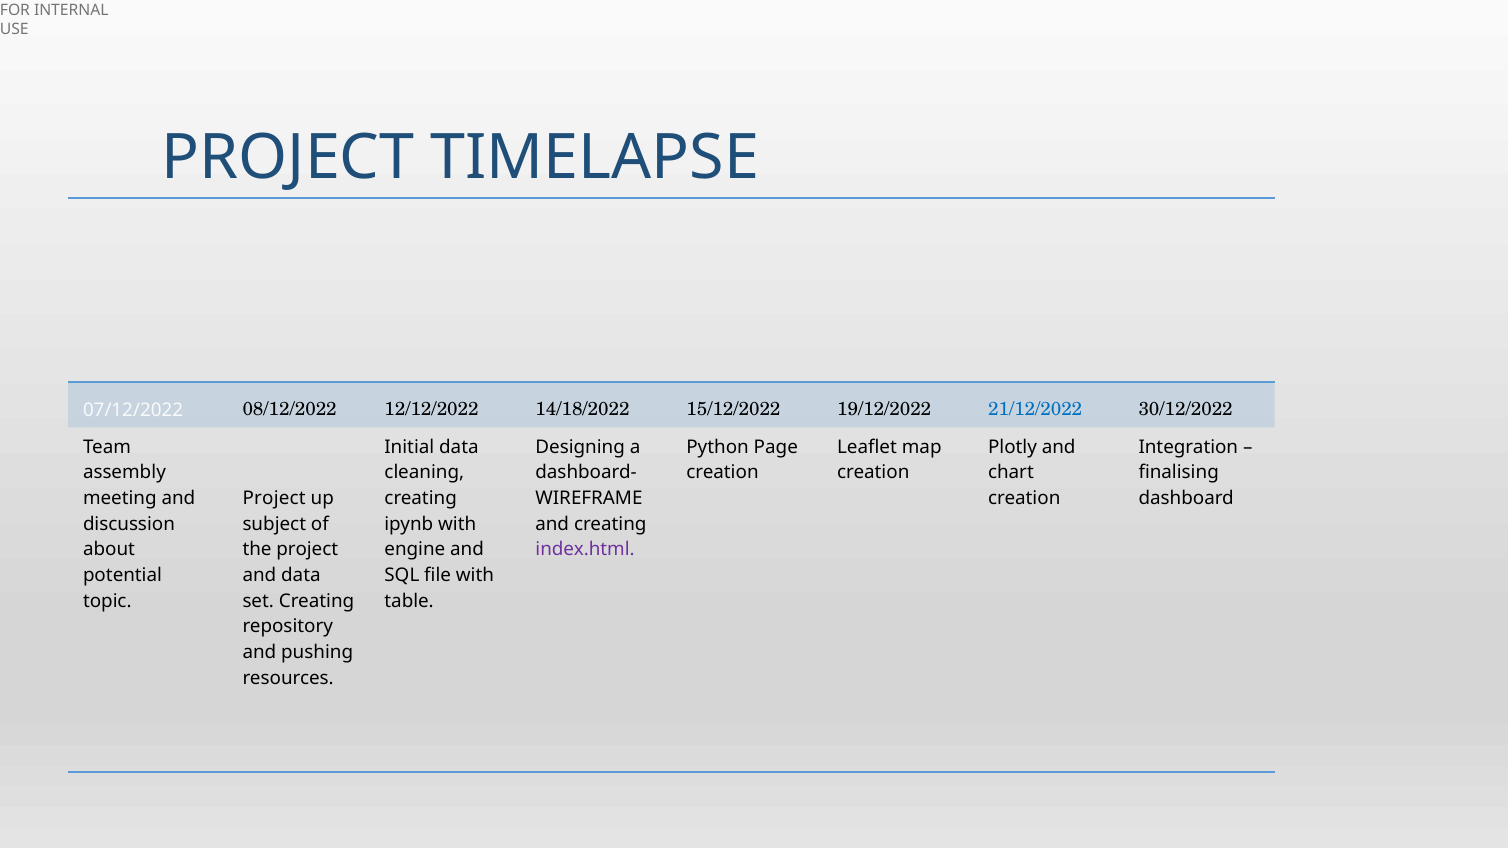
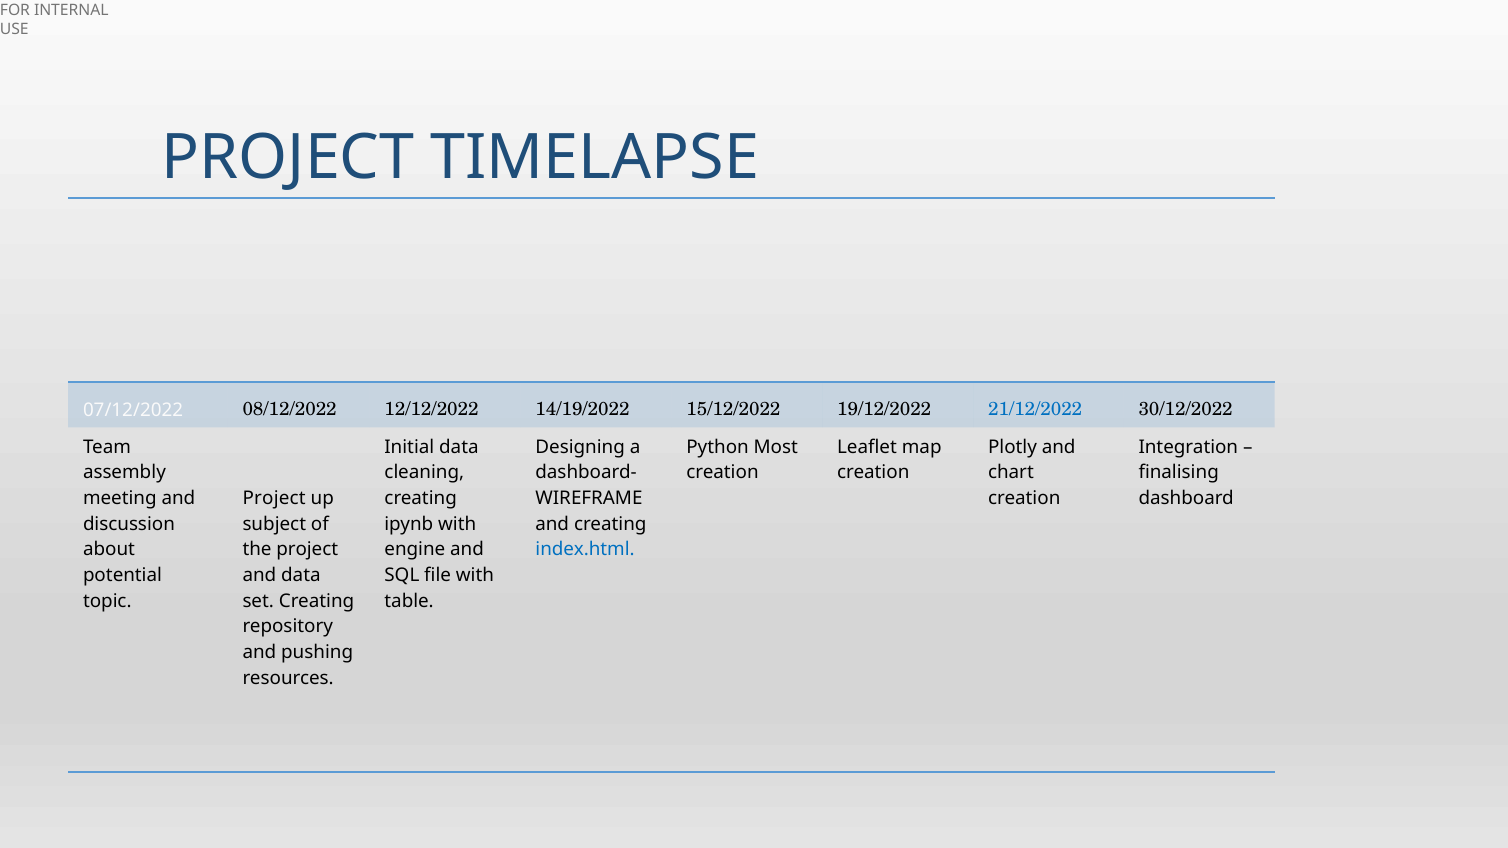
14/18/2022: 14/18/2022 -> 14/19/2022 (582, 410)
Page: Page -> Most (776, 447)
index.html colour: purple -> blue (585, 550)
